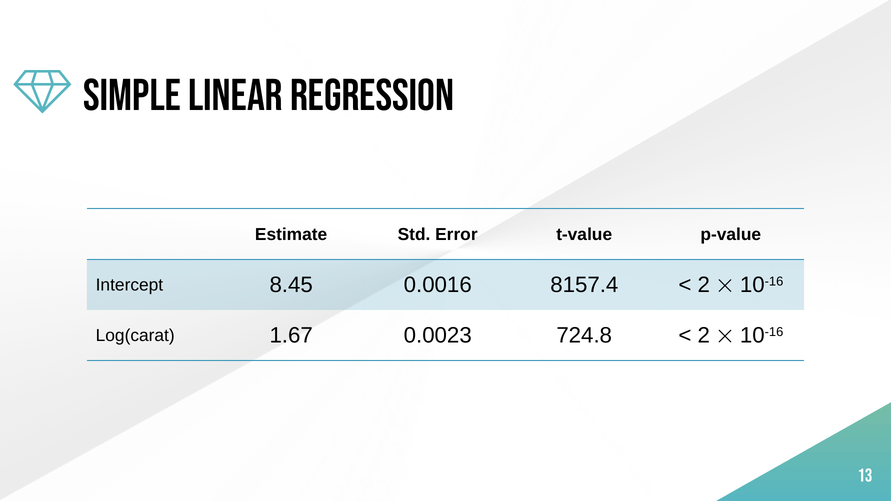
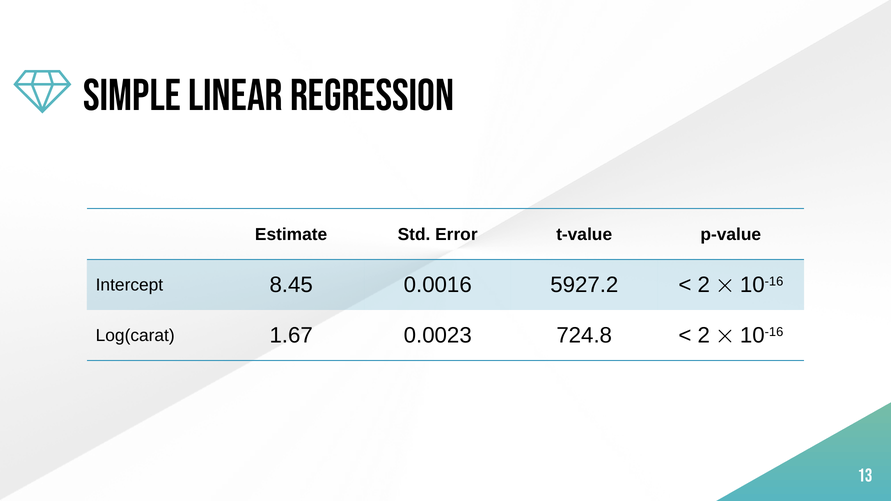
8157.4: 8157.4 -> 5927.2 (584, 285)
